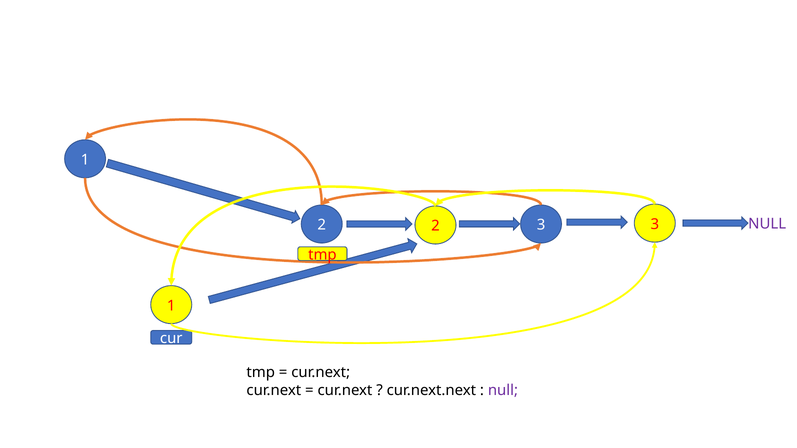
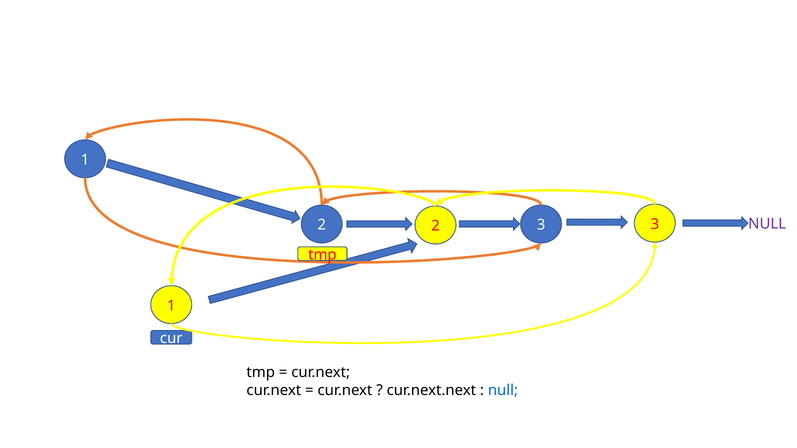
null colour: purple -> blue (503, 390)
